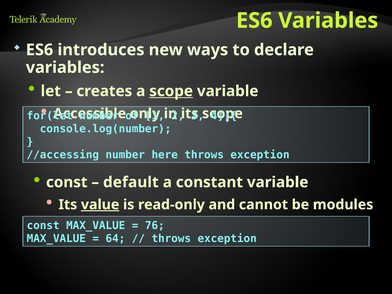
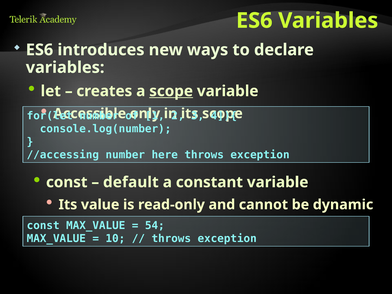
value underline: present -> none (100, 205)
modules: modules -> dynamic (343, 205)
76: 76 -> 54 (155, 225)
64: 64 -> 10 (115, 239)
